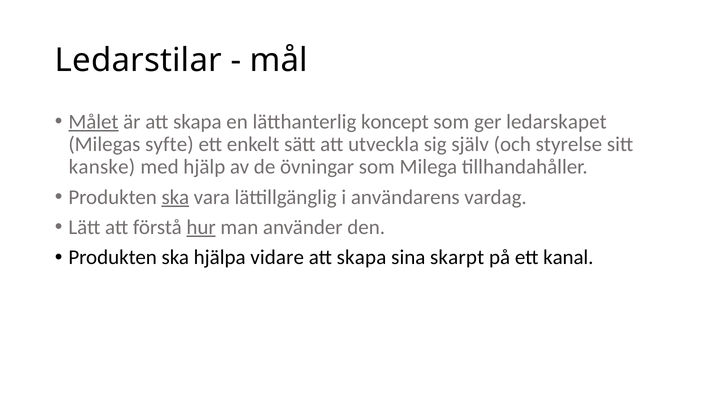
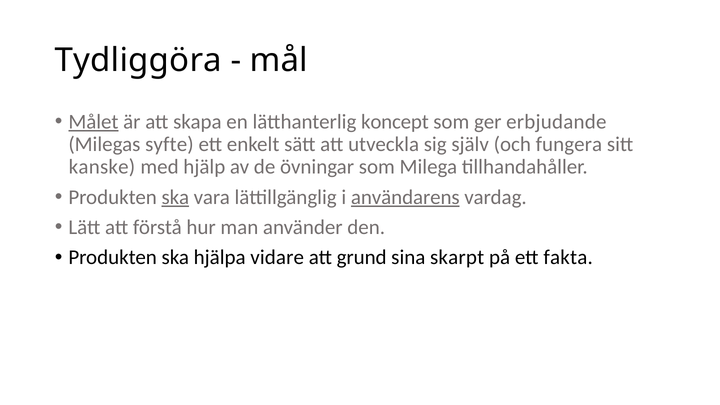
Ledarstilar: Ledarstilar -> Tydliggöra (138, 60)
ledarskapet: ledarskapet -> erbjudande (556, 122)
styrelse: styrelse -> fungera (569, 144)
användarens underline: none -> present (405, 197)
hur underline: present -> none (201, 227)
skapa: skapa -> grund (362, 257)
kanal: kanal -> fakta (568, 257)
